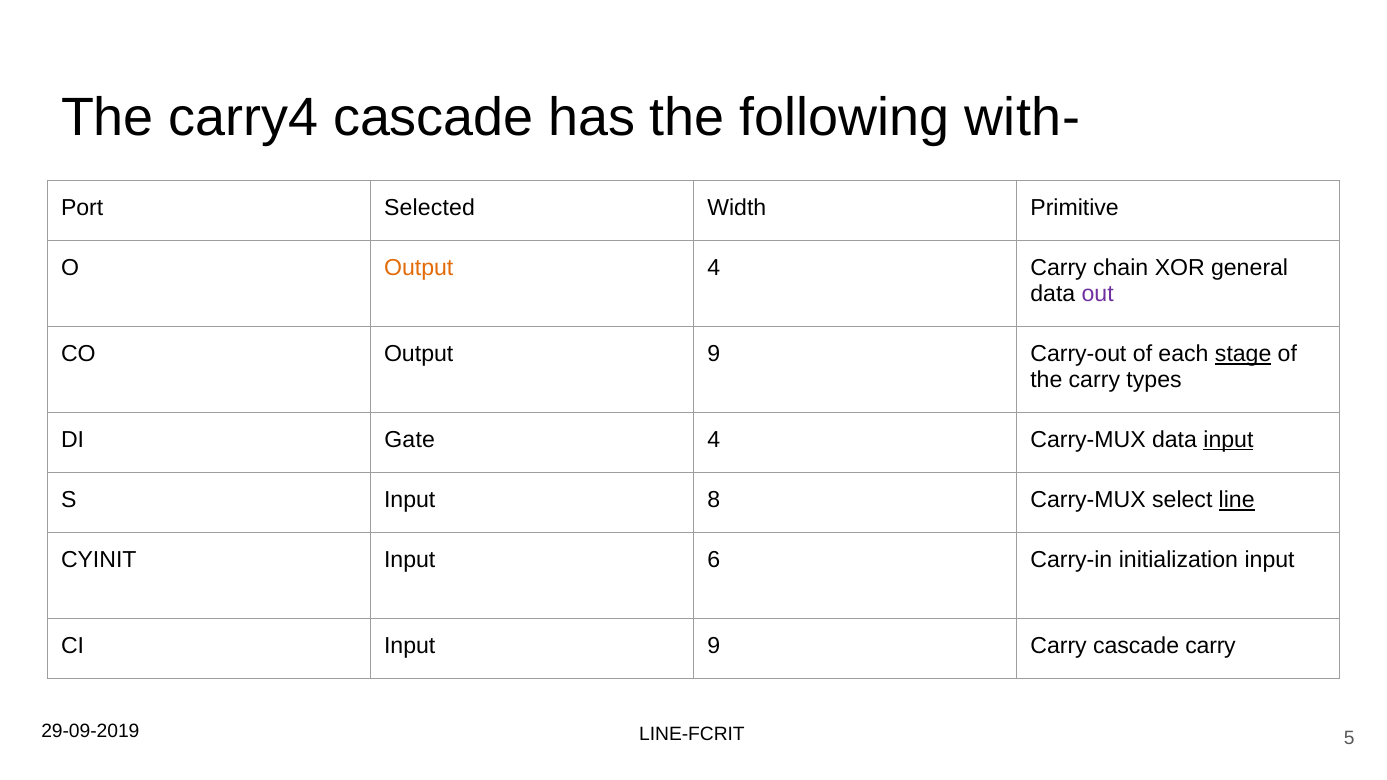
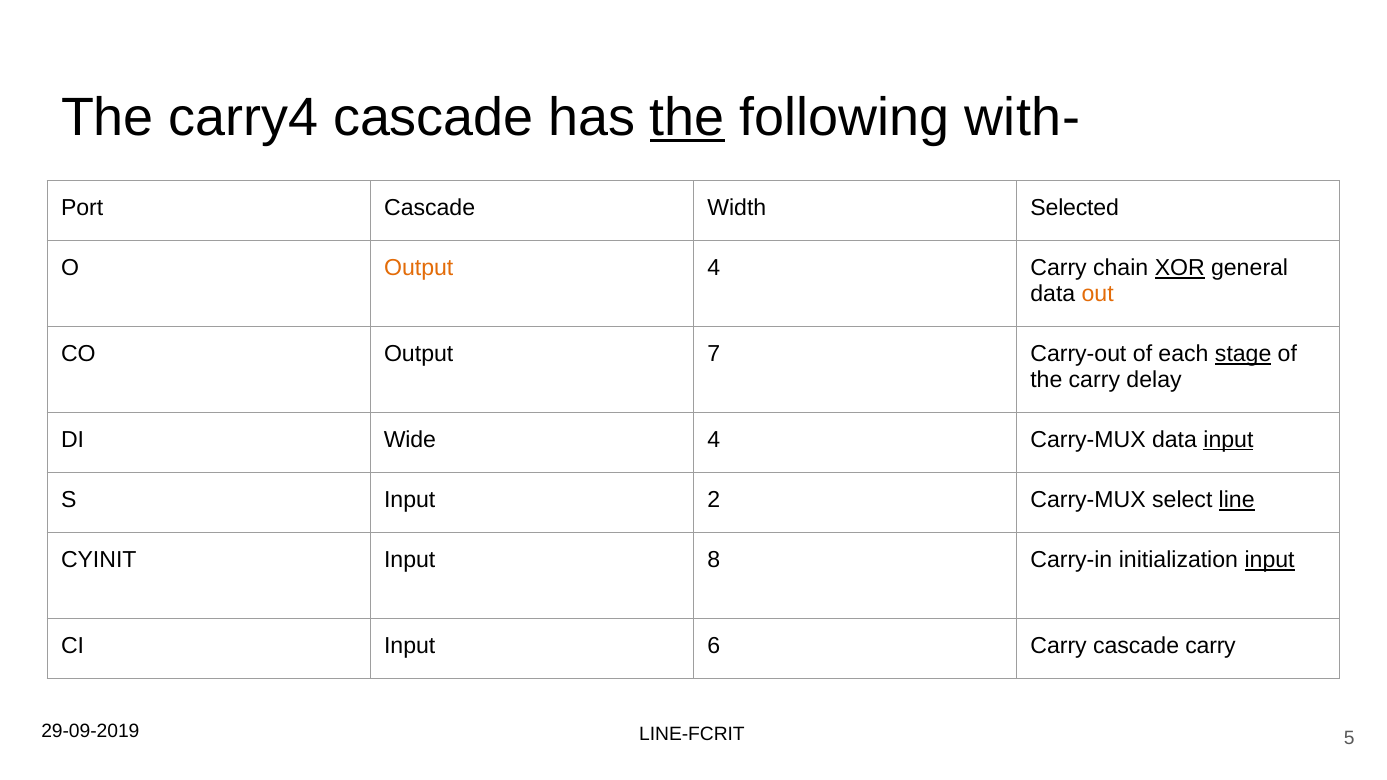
the underline: none -> present (687, 118)
Port Selected: Selected -> Cascade (430, 208)
Primitive: Primitive -> Selected (1075, 208)
XOR underline: none -> present (1180, 268)
out colour: purple -> orange (1098, 294)
Output 9: 9 -> 7 (714, 354)
types: types -> delay (1154, 380)
Gate: Gate -> Wide (410, 440)
8: 8 -> 2 (714, 500)
6: 6 -> 8 (714, 560)
input underline: none -> present (1270, 560)
Input 9: 9 -> 6 (714, 646)
